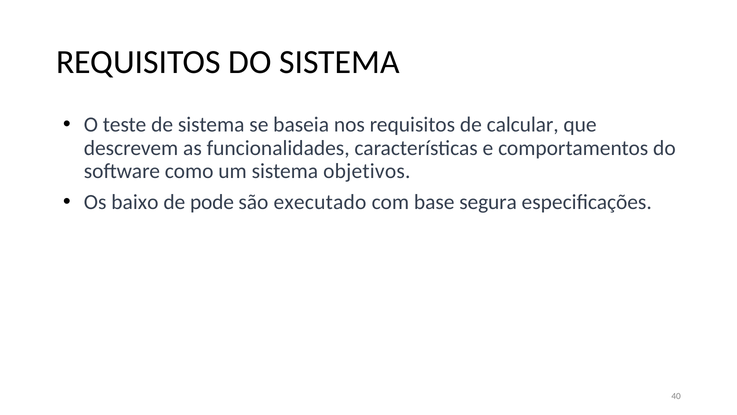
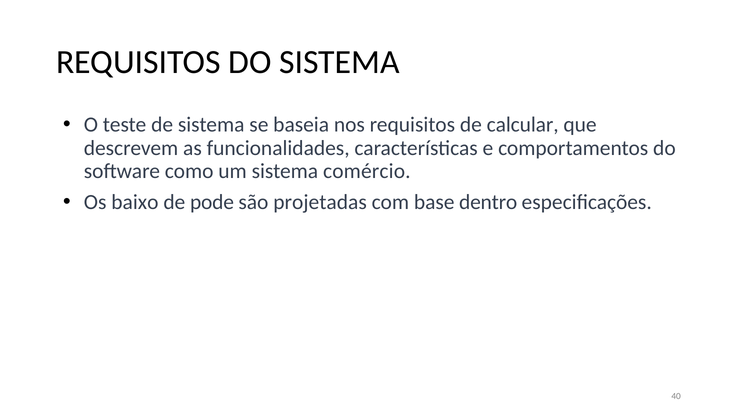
objetivos: objetivos -> comércio (367, 171)
executado: executado -> projetadas (320, 202)
segura: segura -> dentro (488, 202)
